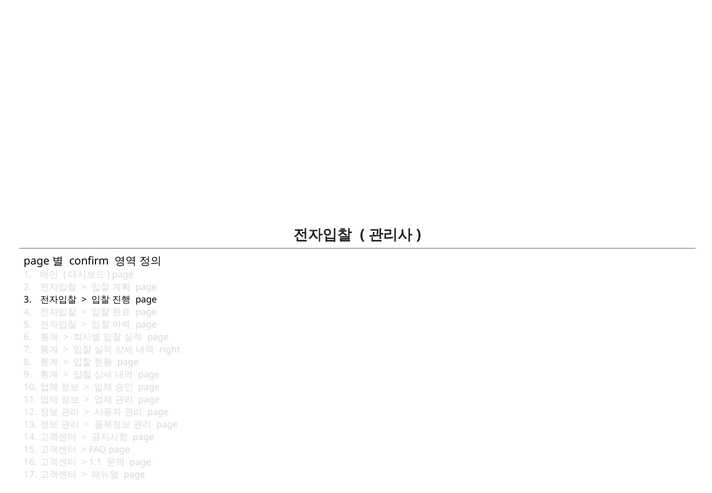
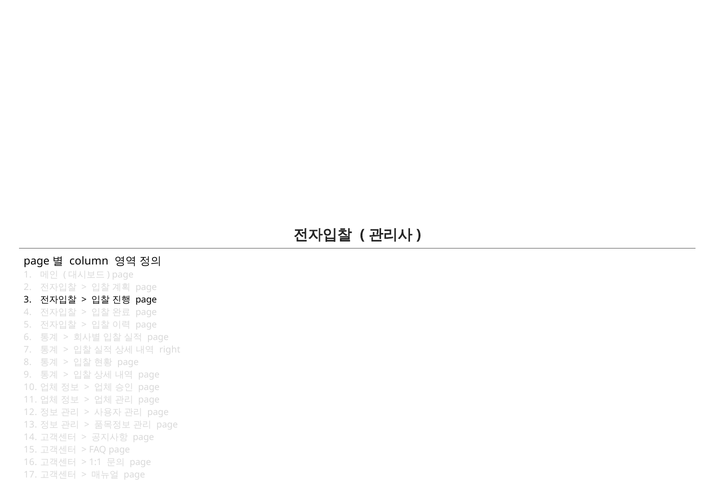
confirm: confirm -> column (89, 261)
